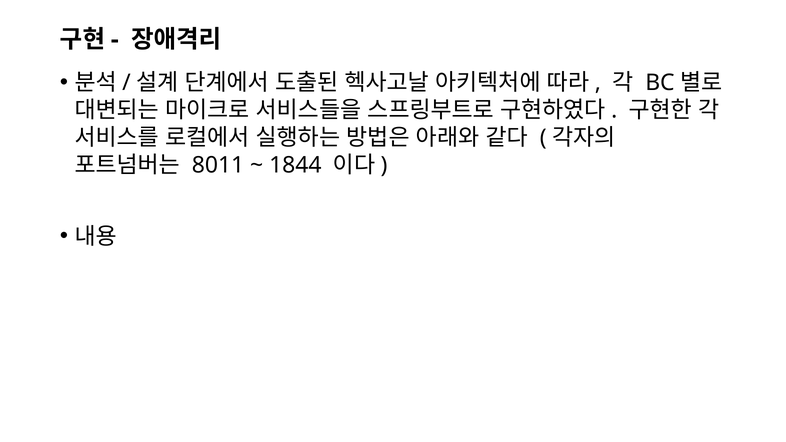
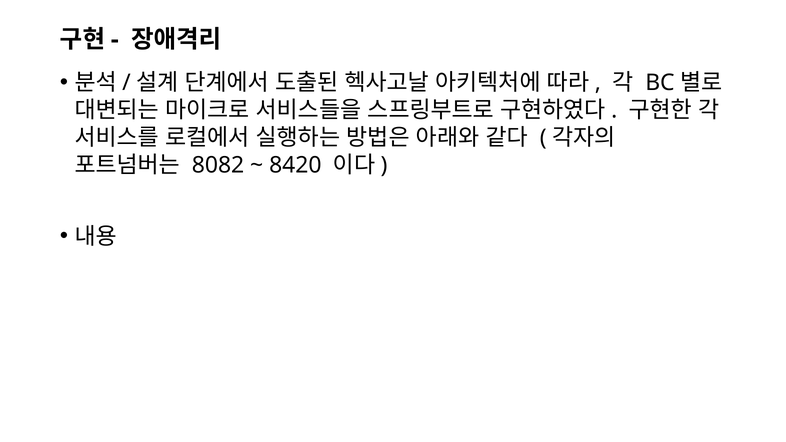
8011: 8011 -> 8082 (218, 165)
1844: 1844 -> 8420 (295, 165)
